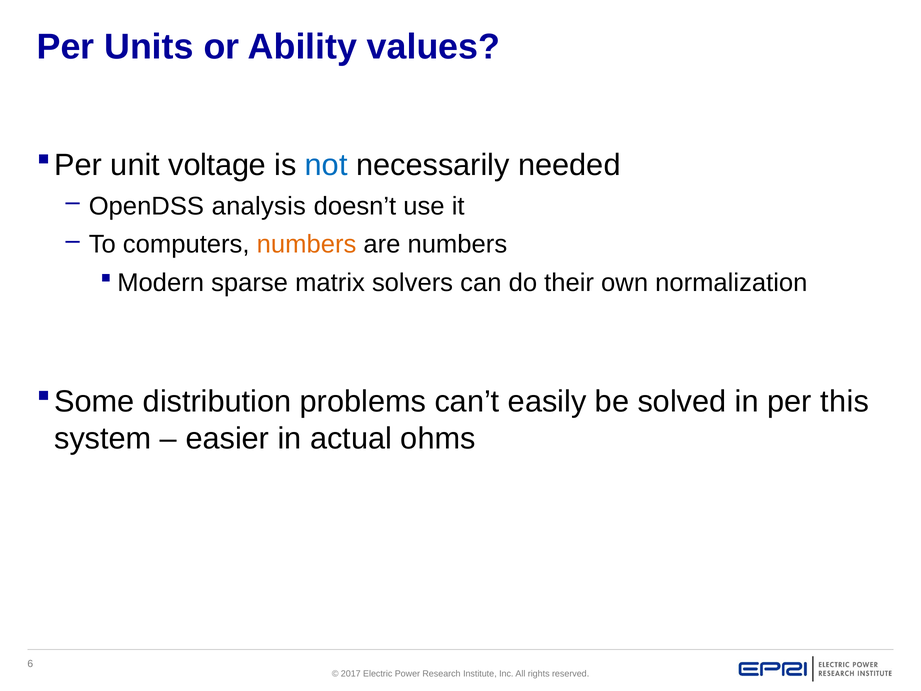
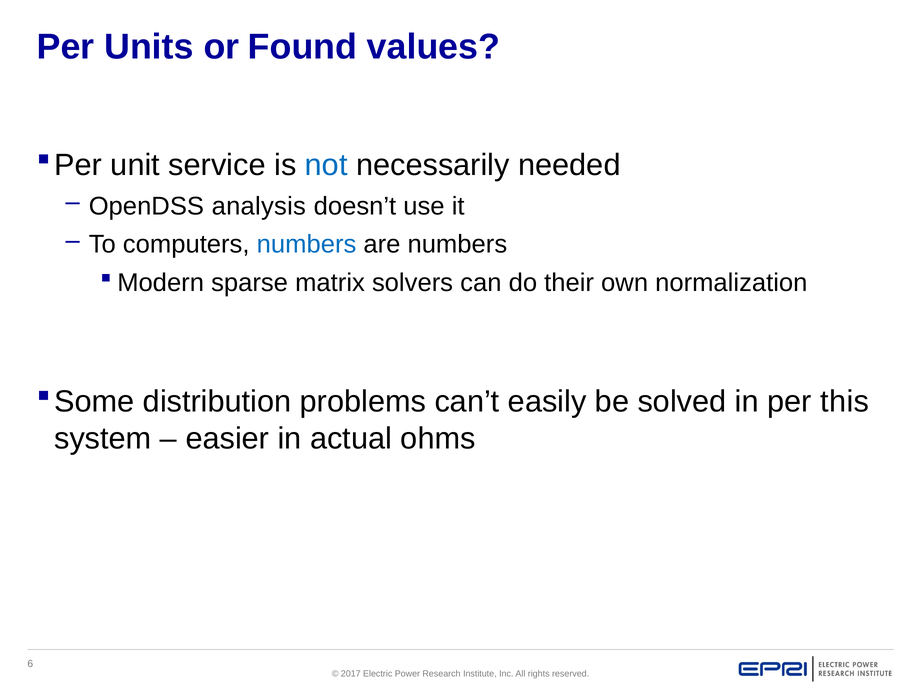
Ability: Ability -> Found (302, 47)
voltage: voltage -> service (217, 165)
numbers colour: orange -> blue (307, 244)
